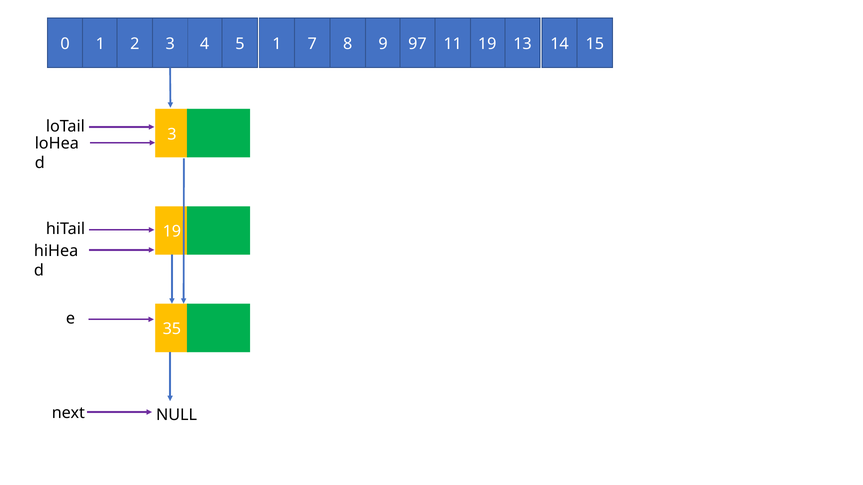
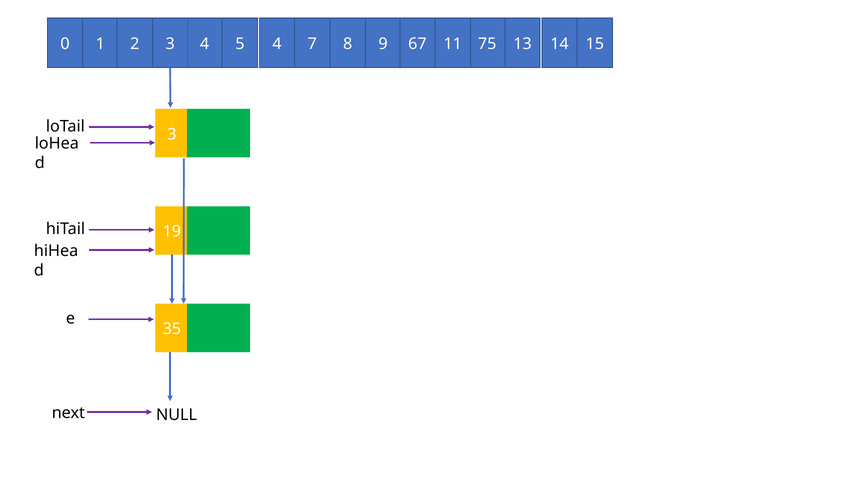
5 1: 1 -> 4 (277, 44)
97: 97 -> 67 (417, 44)
2 3 19: 19 -> 75 (487, 44)
